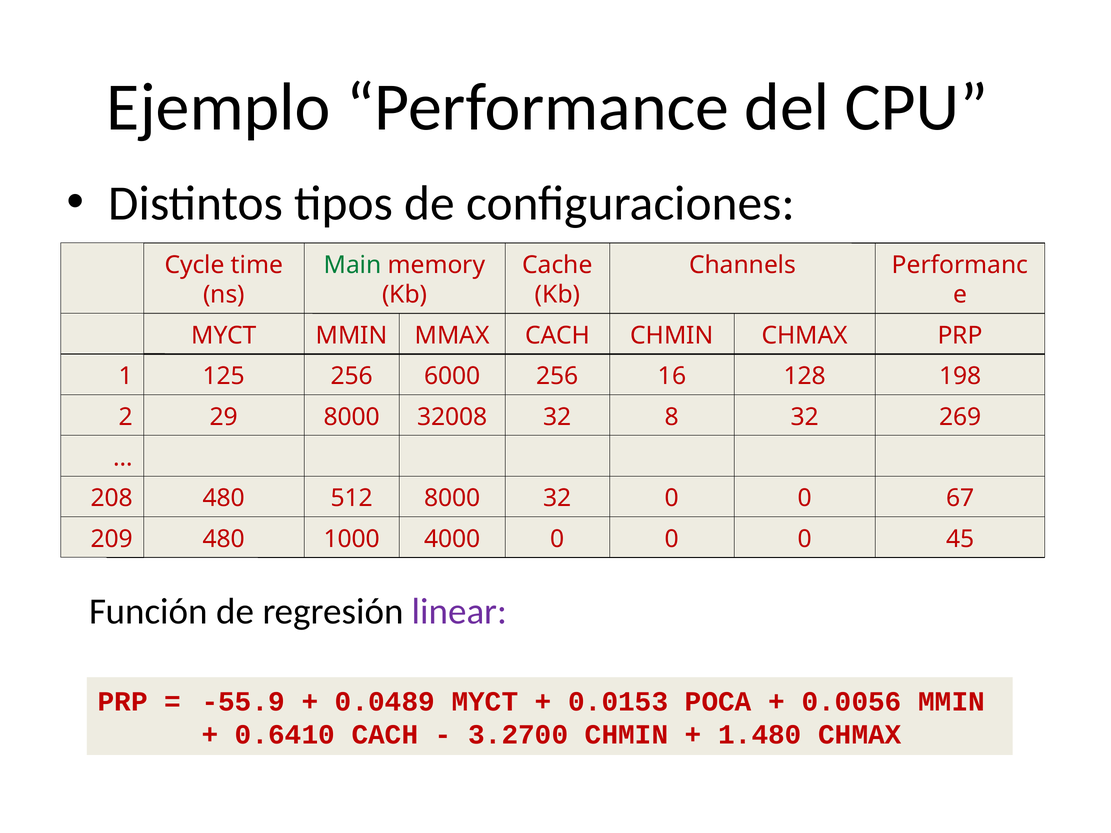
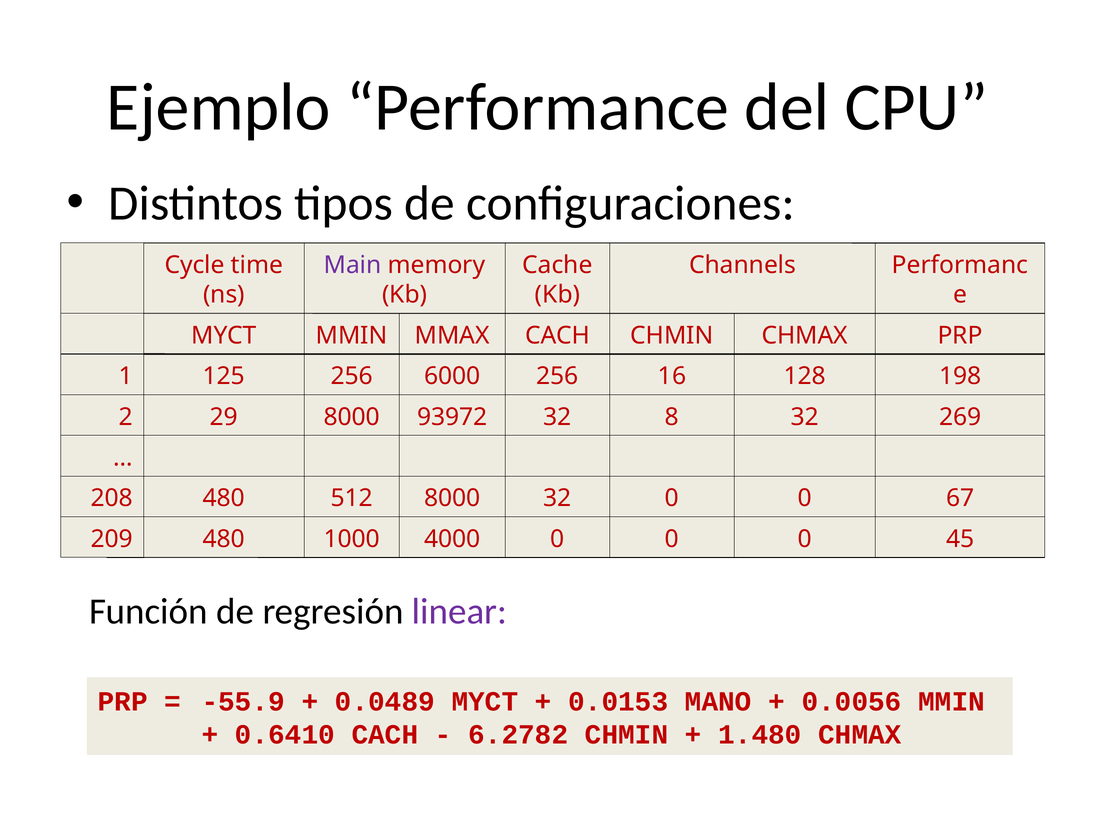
Main colour: green -> purple (353, 265)
32008: 32008 -> 93972 (452, 417)
POCA: POCA -> MANO (718, 702)
3.2700: 3.2700 -> 6.2782 (518, 735)
